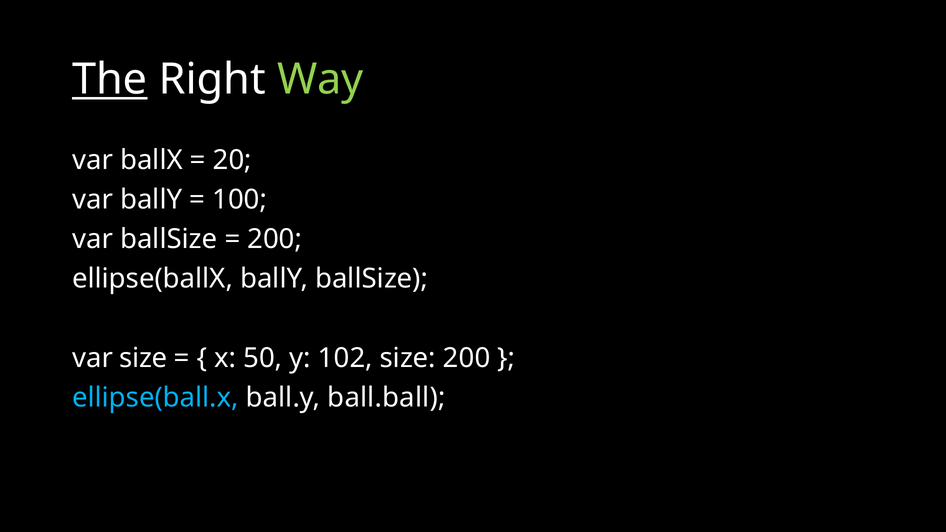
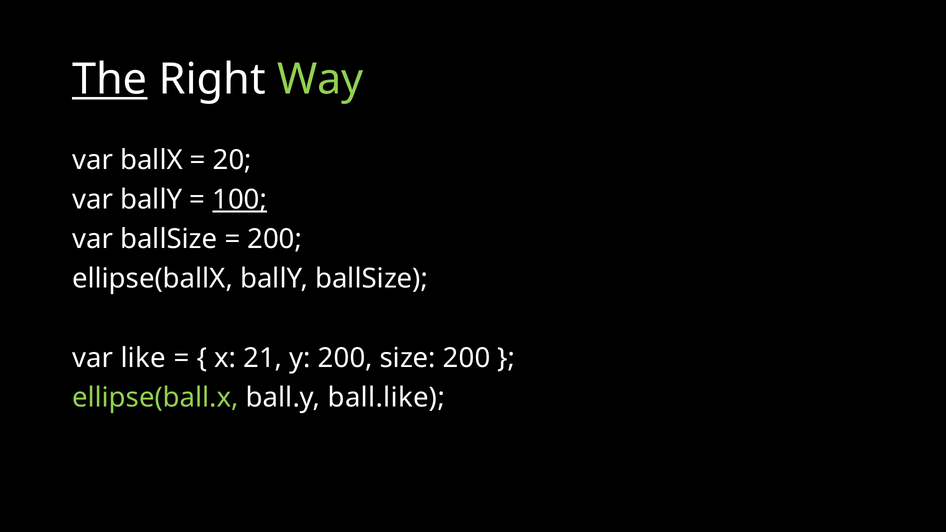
100 underline: none -> present (240, 200)
var size: size -> like (143, 358)
50: 50 -> 21 (263, 358)
y 102: 102 -> 200 (345, 358)
ellipse(ball.x colour: light blue -> light green (155, 398)
ball.ball: ball.ball -> ball.like (386, 398)
